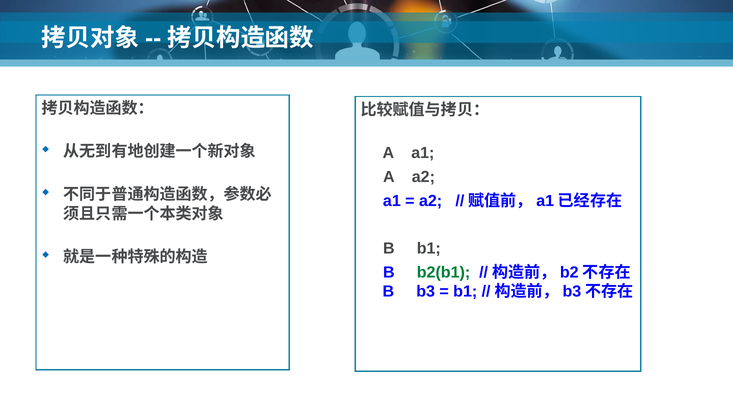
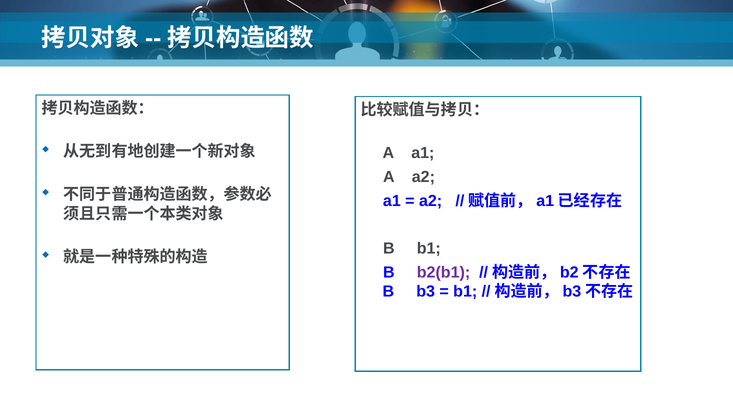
b2(b1 colour: green -> purple (444, 272)
